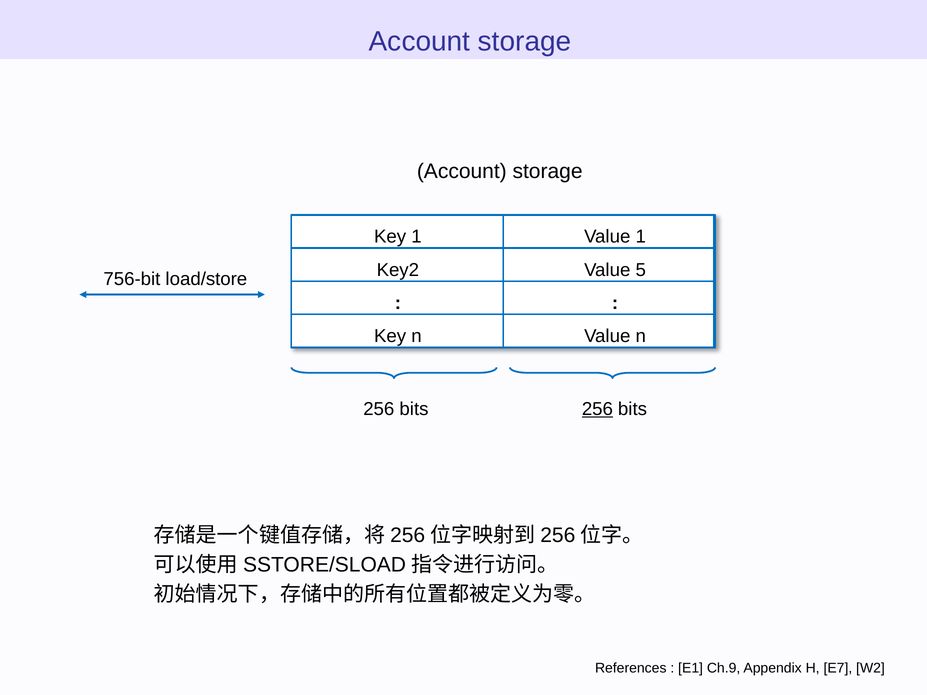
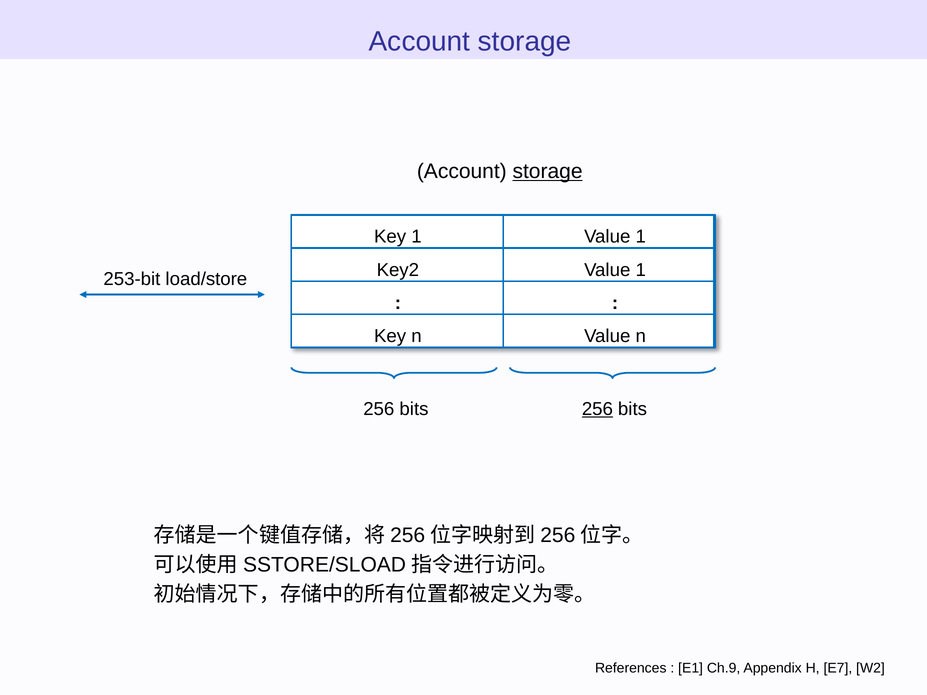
storage underline: none -> present (548, 171)
5: 5 -> 1 (641, 270)
756-bit: 756-bit -> 253-bit (132, 279)
